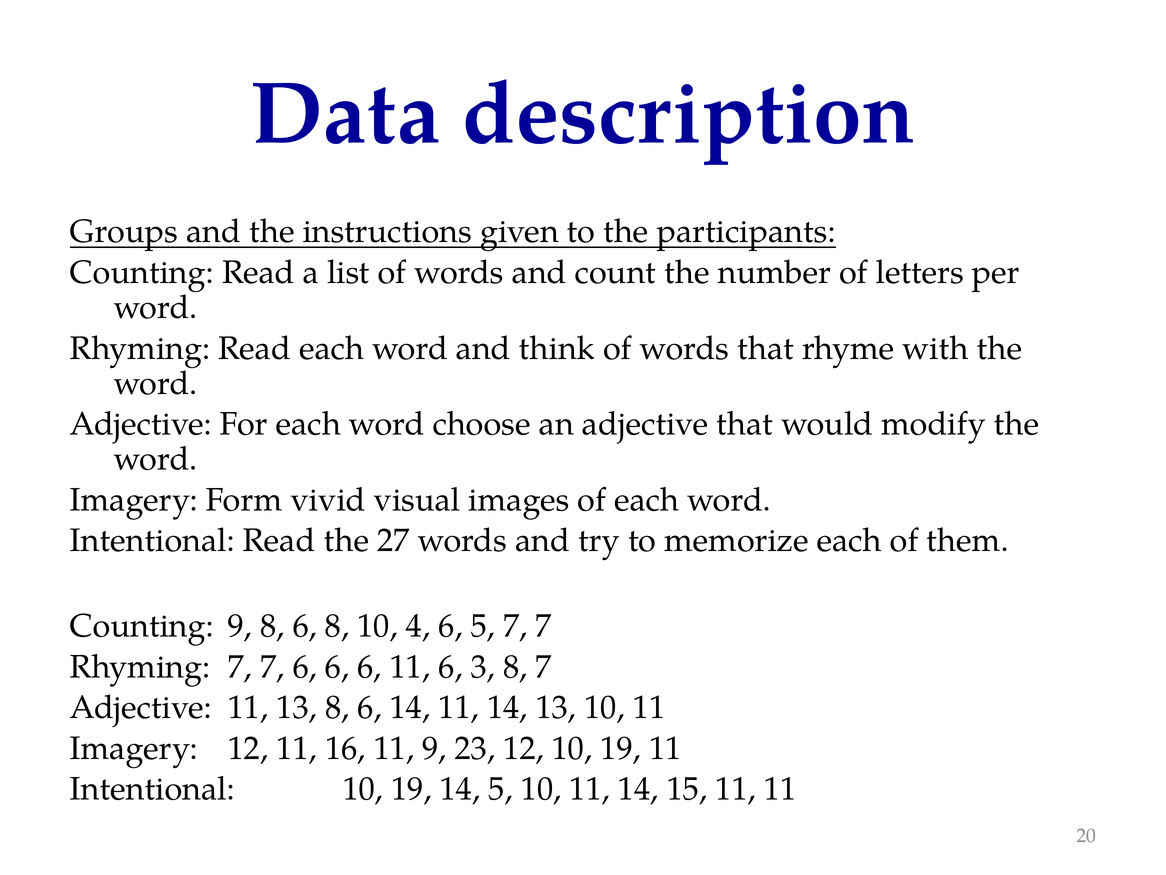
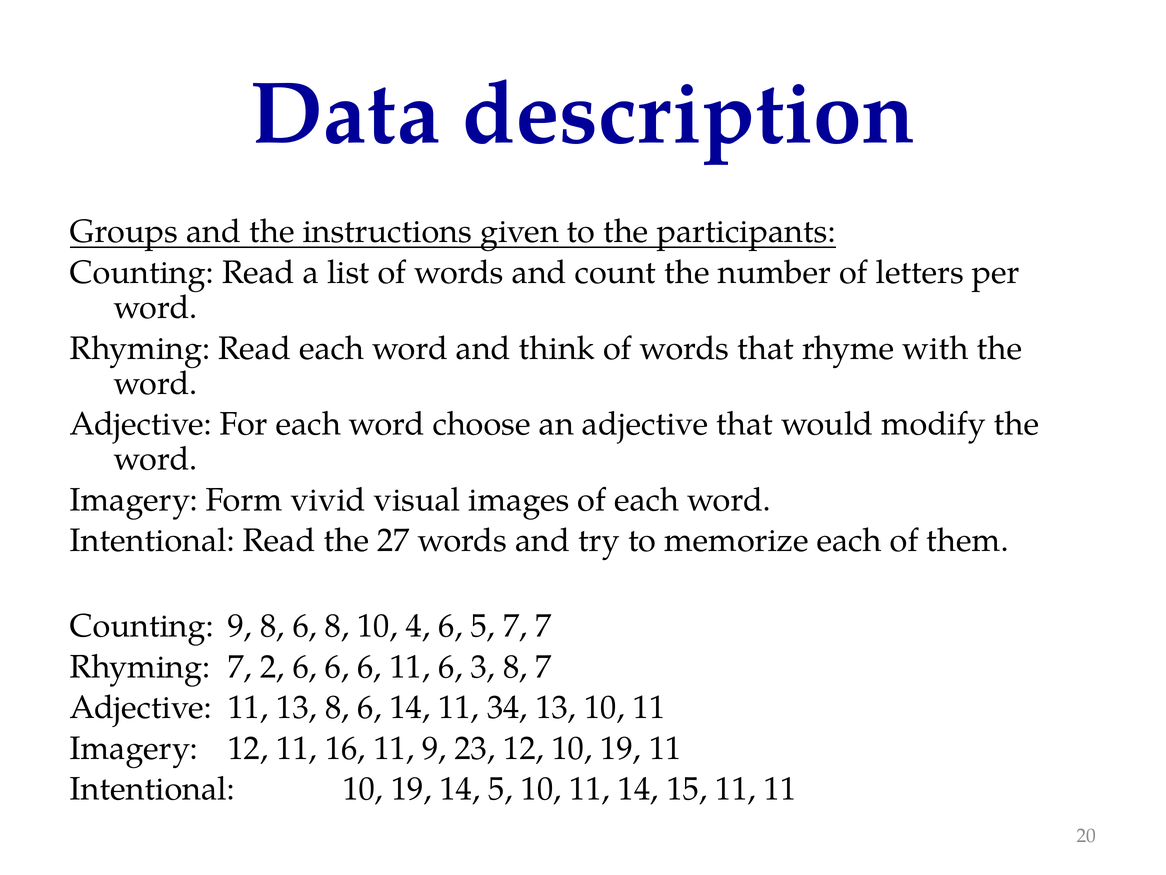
Rhyming 7 7: 7 -> 2 (272, 667)
14 11 14: 14 -> 34 (507, 707)
